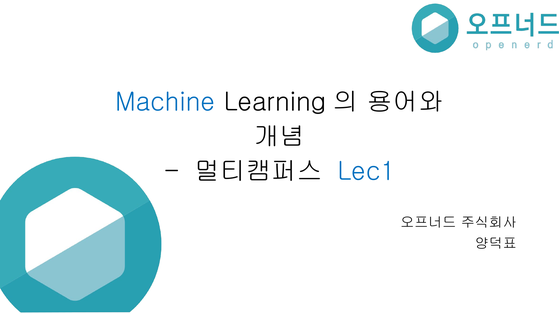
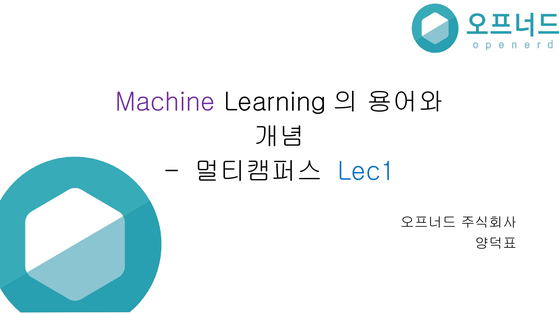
Machine colour: blue -> purple (165, 102)
